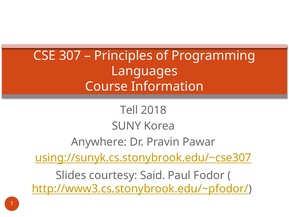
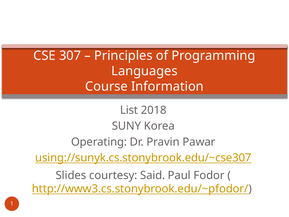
Tell: Tell -> List (129, 110)
Anywhere: Anywhere -> Operating (99, 142)
